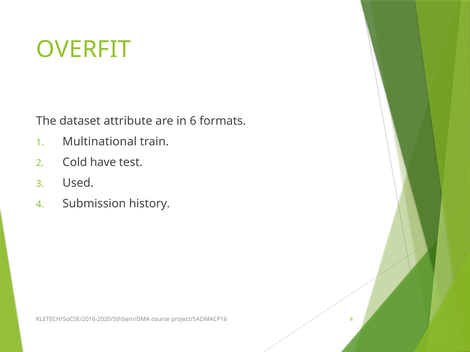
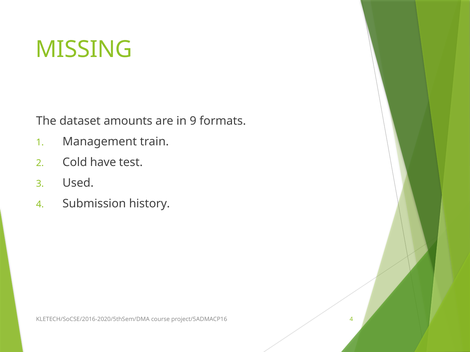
OVERFIT: OVERFIT -> MISSING (84, 49)
attribute: attribute -> amounts (128, 121)
6: 6 -> 9 (193, 121)
Multinational: Multinational -> Management (100, 142)
